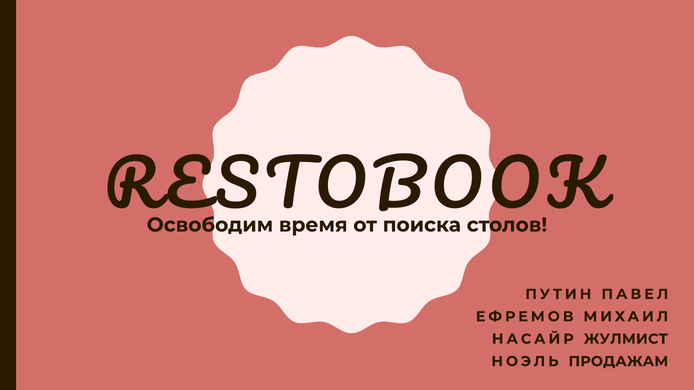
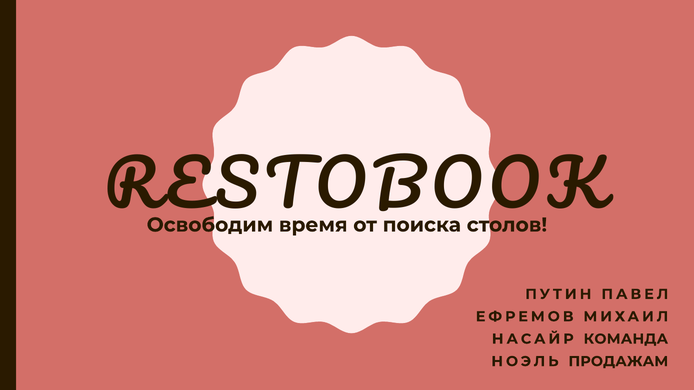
ЖУЛМИСТ: ЖУЛМИСТ -> КОМАНДА (626, 339)
